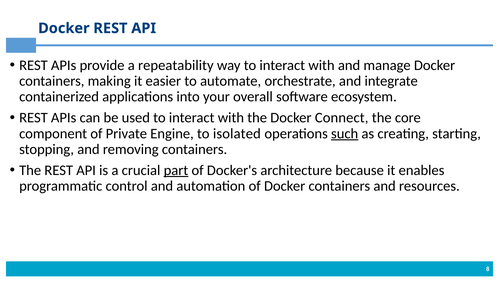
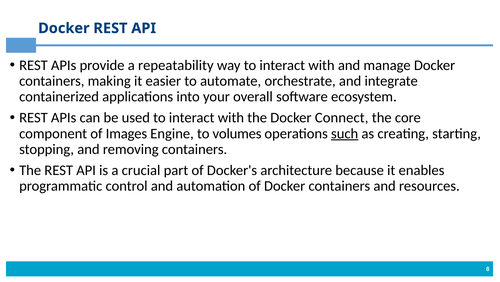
Private: Private -> Images (126, 133)
isolated: isolated -> volumes (237, 133)
part underline: present -> none (176, 170)
